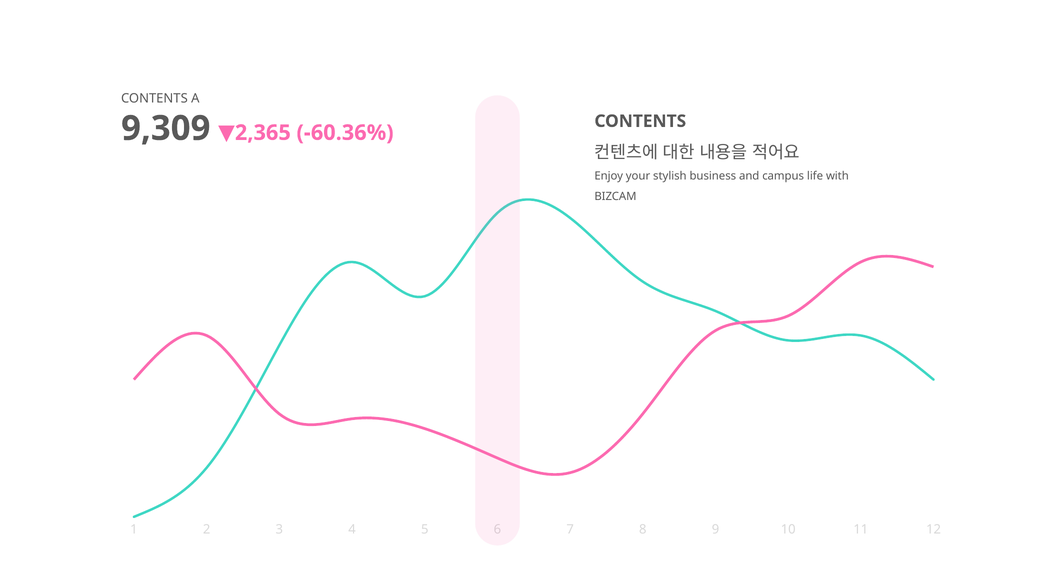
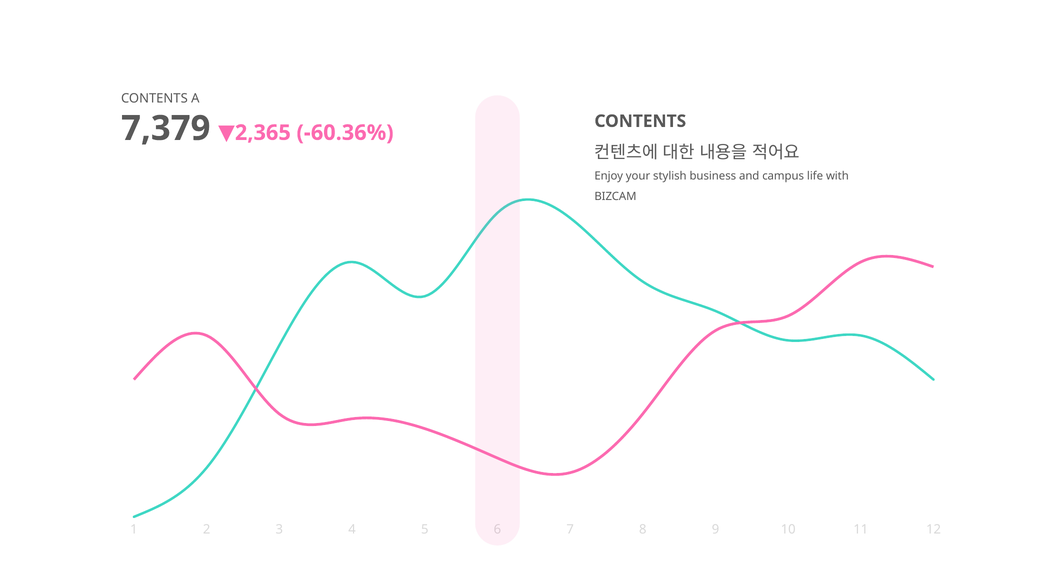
9,309: 9,309 -> 7,379 (166, 128)
